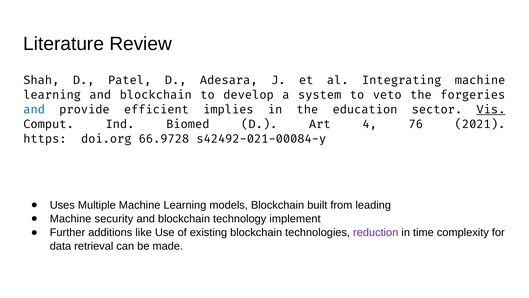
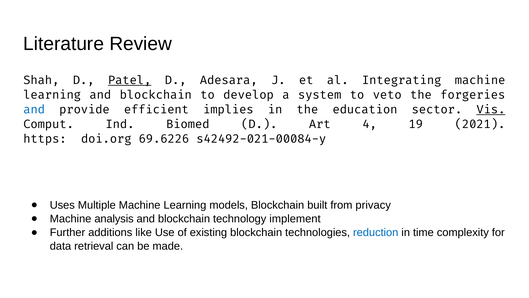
Patel underline: none -> present (130, 80)
76: 76 -> 19 (416, 124)
https://doi.org/66.9728/s42492-021-00084-y: https://doi.org/66.9728/s42492-021-00084-y -> https://doi.org/69.6226/s42492-021-00084-y (175, 139)
leading: leading -> privacy (373, 205)
security: security -> analysis (114, 219)
reduction colour: purple -> blue (376, 232)
